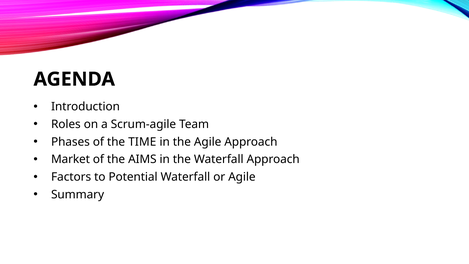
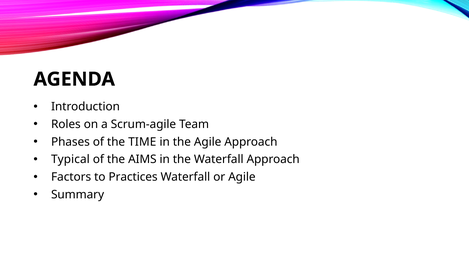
Market: Market -> Typical (70, 159)
Potential: Potential -> Practices (133, 177)
